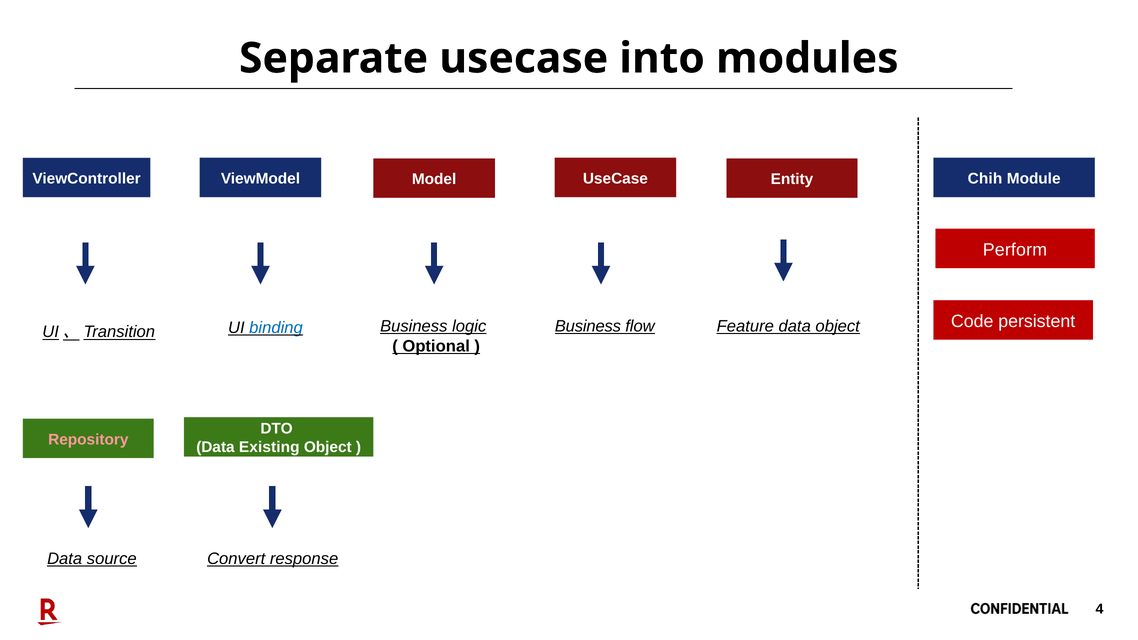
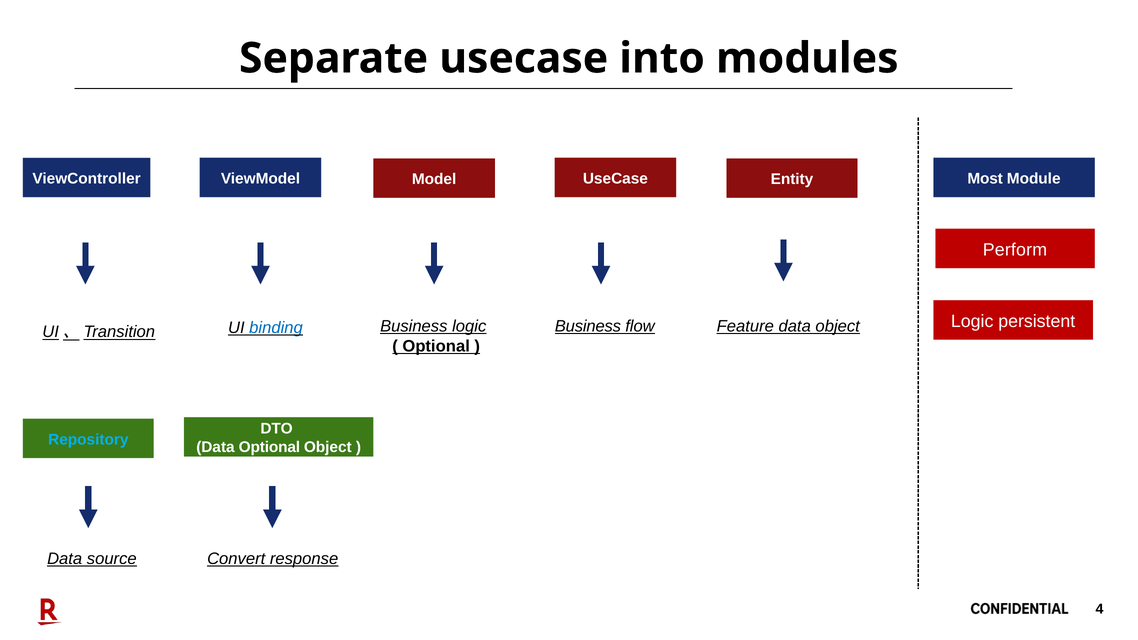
Chih: Chih -> Most (985, 179)
Code: Code -> Logic (972, 321)
Repository colour: pink -> light blue (88, 440)
Data Existing: Existing -> Optional (269, 447)
